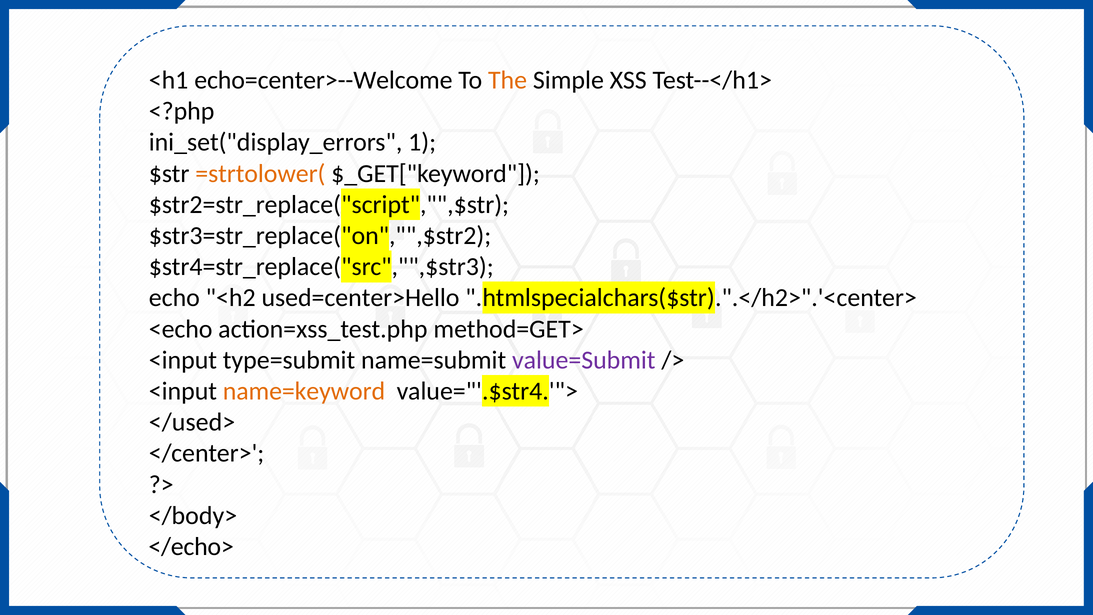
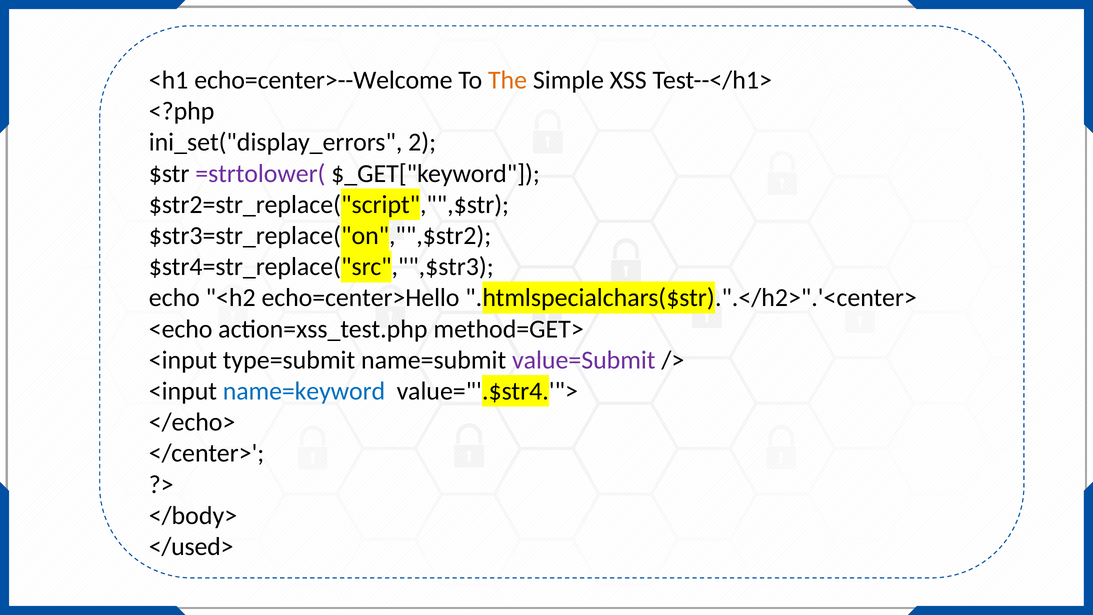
1: 1 -> 2 (422, 142)
=strtolower( colour: orange -> purple (260, 173)
used=center>Hello: used=center>Hello -> echo=center>Hello (361, 298)
name=keyword colour: orange -> blue (304, 391)
</used>: </used> -> </echo> (192, 422)
</echo>: </echo> -> </used> (191, 546)
